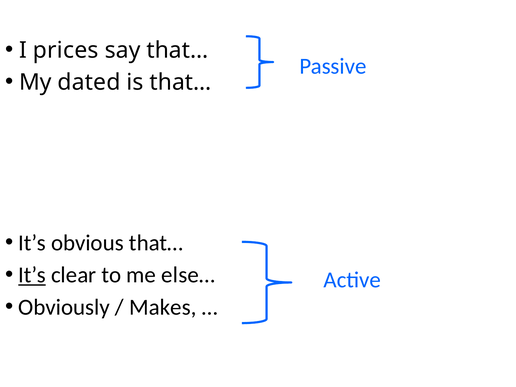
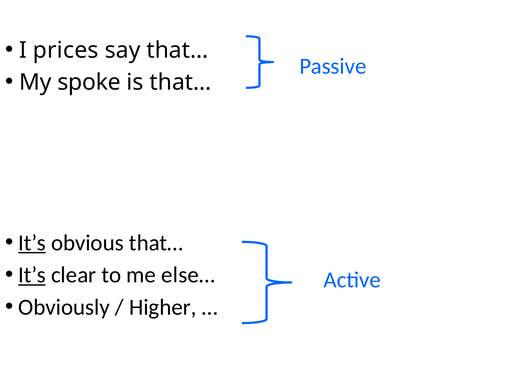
dated: dated -> spoke (89, 82)
It’s underline: none -> present (32, 243)
Makes: Makes -> Higher (163, 307)
